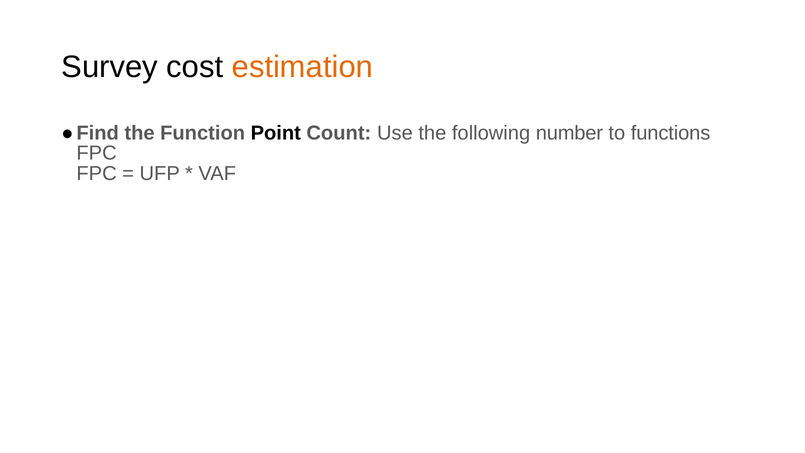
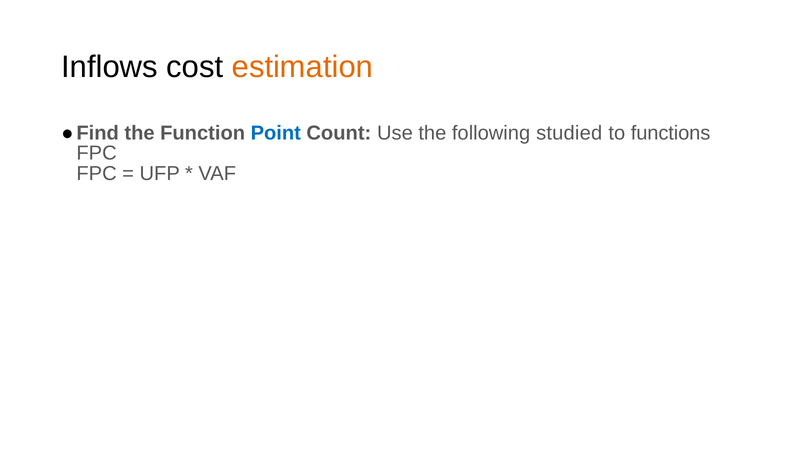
Survey: Survey -> Inflows (110, 67)
Point colour: black -> blue (276, 133)
number: number -> studied (569, 133)
